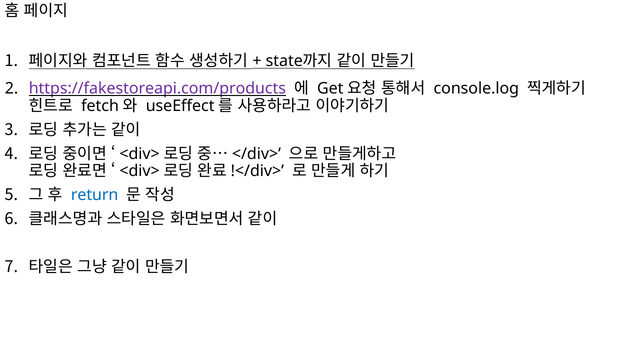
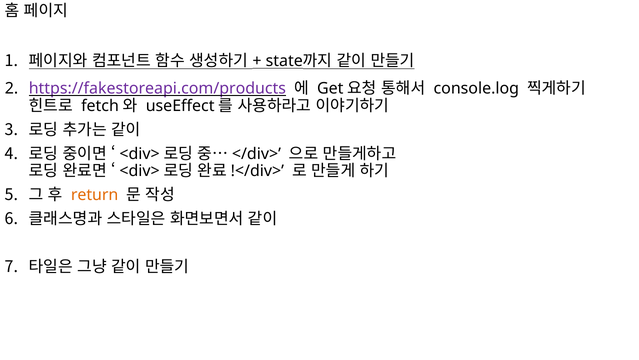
return colour: blue -> orange (95, 195)
